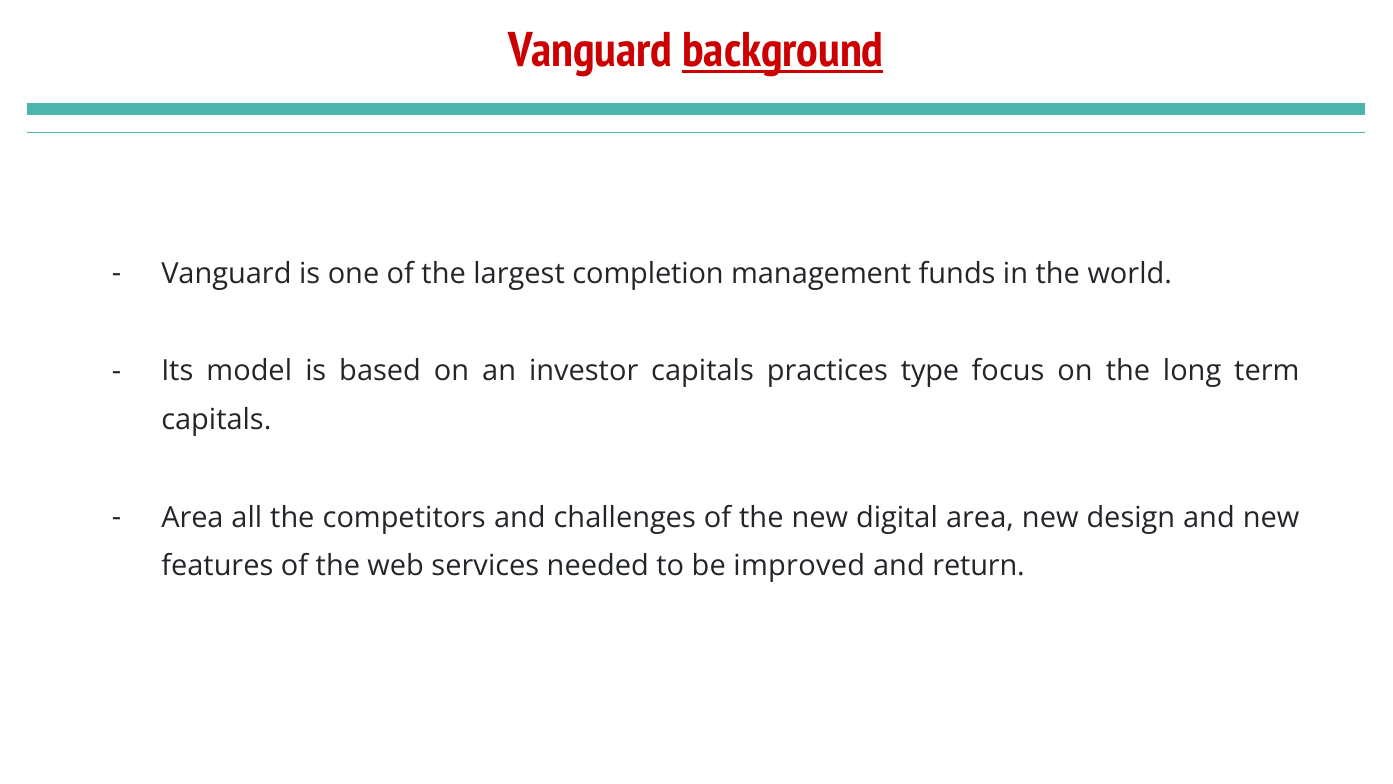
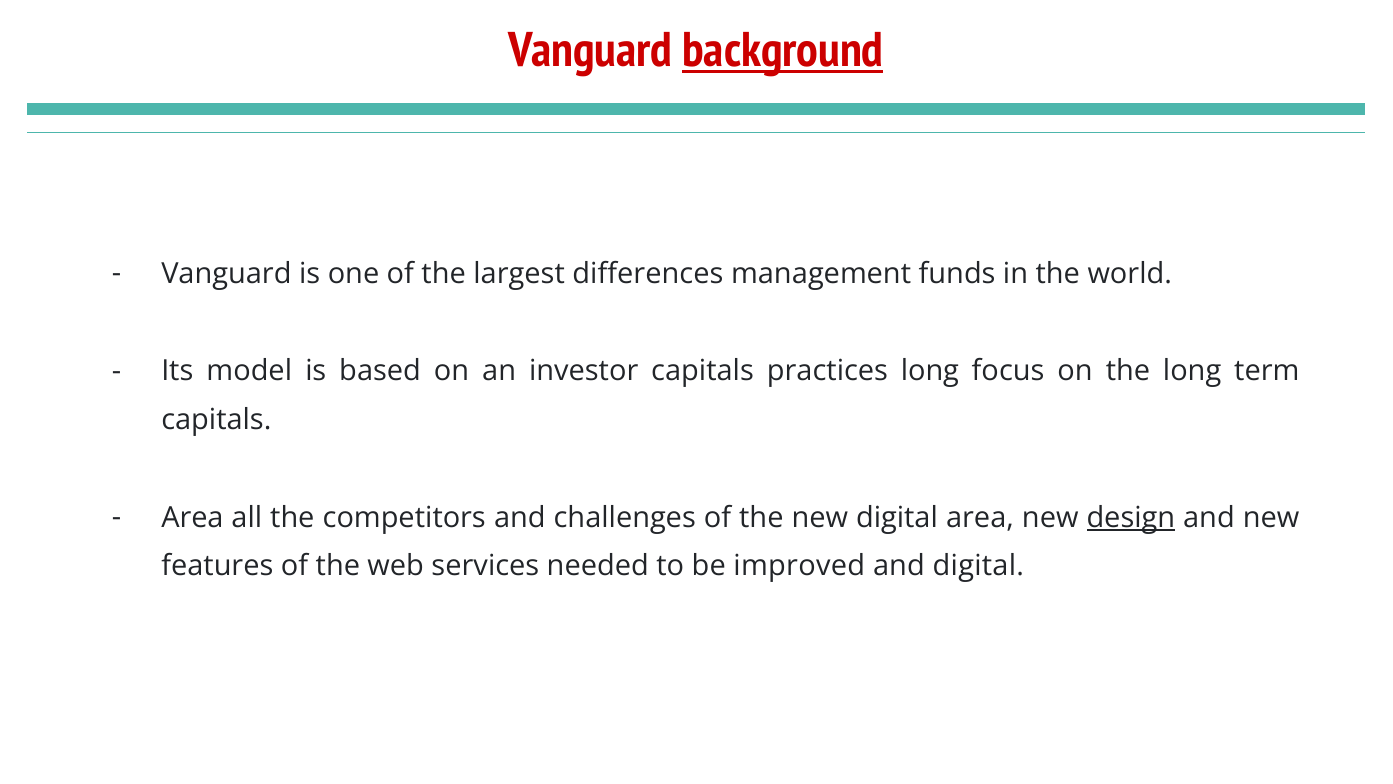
completion: completion -> differences (648, 273)
practices type: type -> long (930, 371)
design underline: none -> present (1131, 517)
and return: return -> digital (978, 566)
